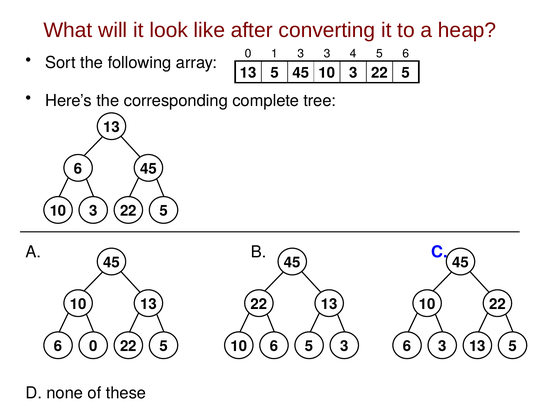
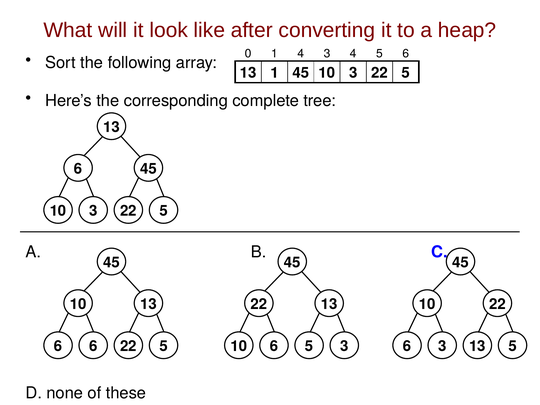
1 3: 3 -> 4 (301, 54)
5: 5 -> 1 (275, 73)
6 0: 0 -> 6 (93, 346)
